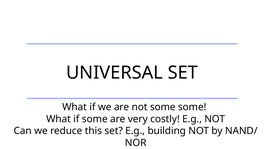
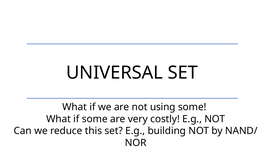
not some: some -> using (163, 107)
